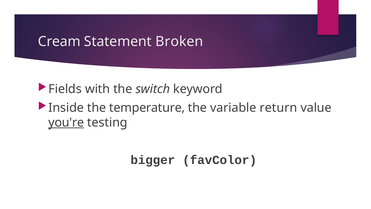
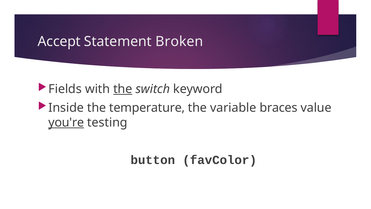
Cream: Cream -> Accept (59, 41)
the underline: none -> present (123, 89)
return: return -> braces (279, 108)
bigger: bigger -> button (153, 160)
